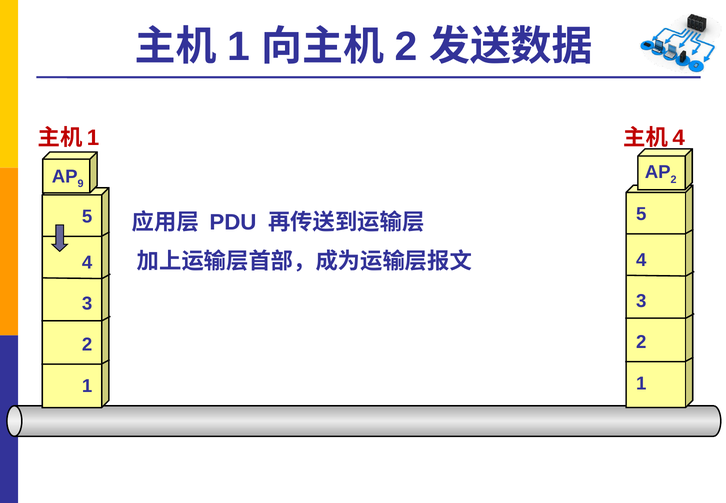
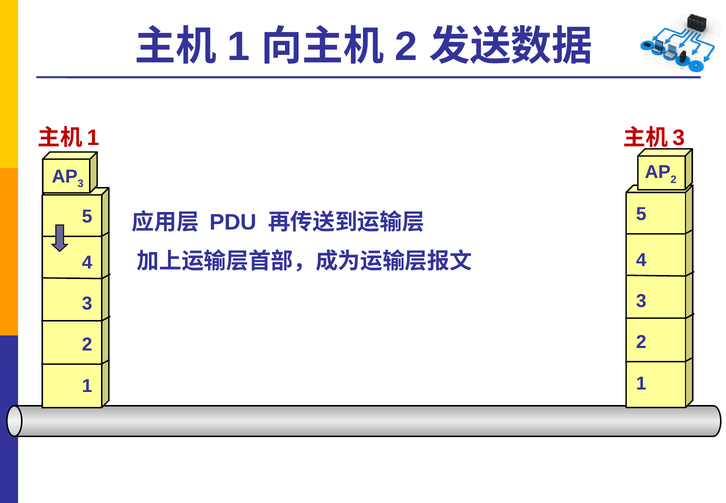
4: 4 -> 3 (679, 138)
9: 9 -> 3 (81, 184)
